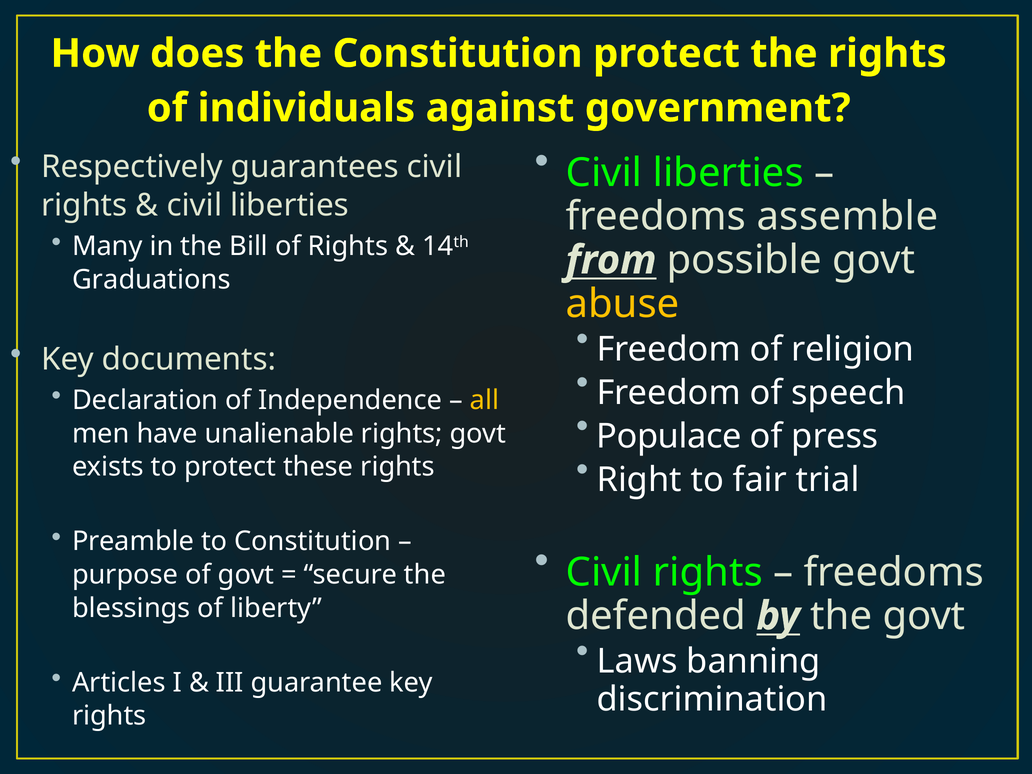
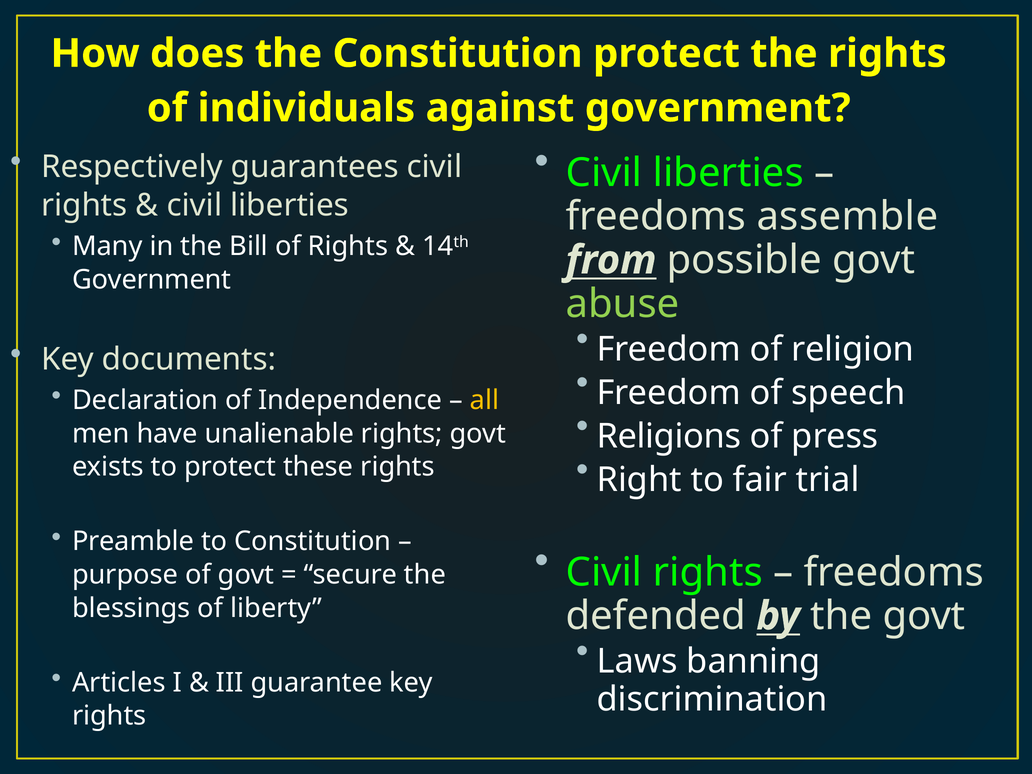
Graduations: Graduations -> Government (152, 280)
abuse colour: yellow -> light green (623, 304)
Populace: Populace -> Religions (669, 436)
